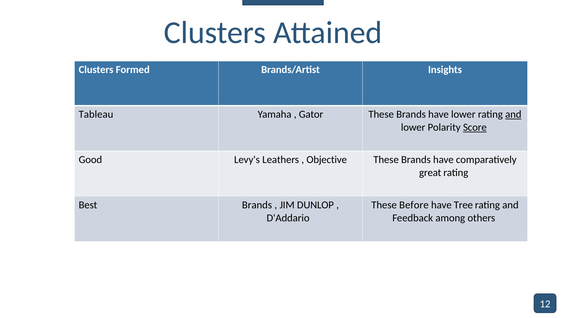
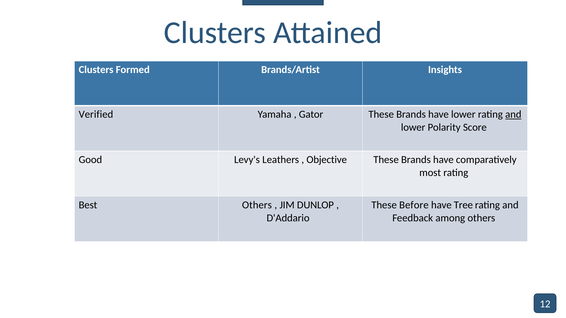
Tableau: Tableau -> Verified (96, 115)
Score underline: present -> none (475, 127)
great: great -> most (430, 173)
Best Brands: Brands -> Others (257, 205)
